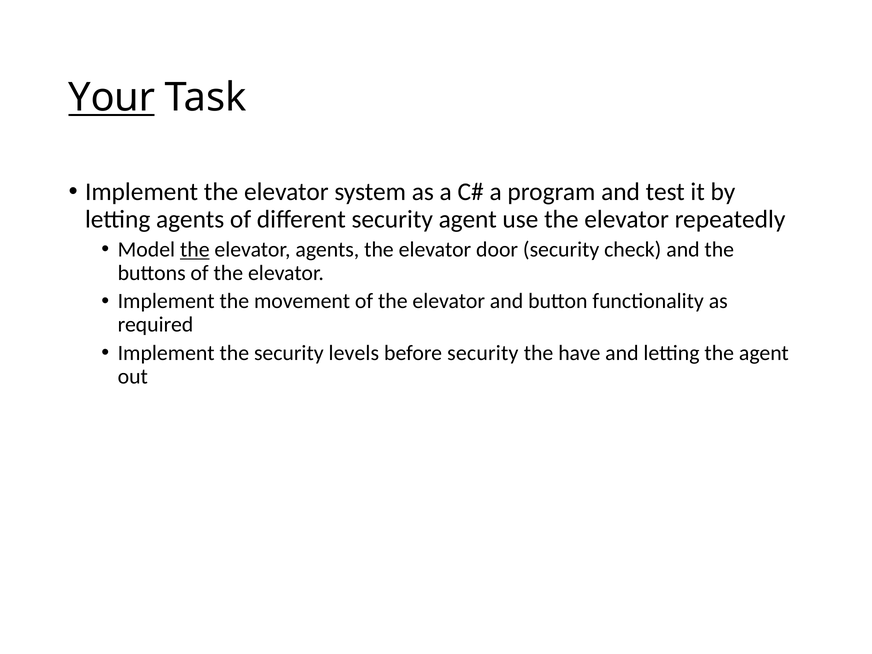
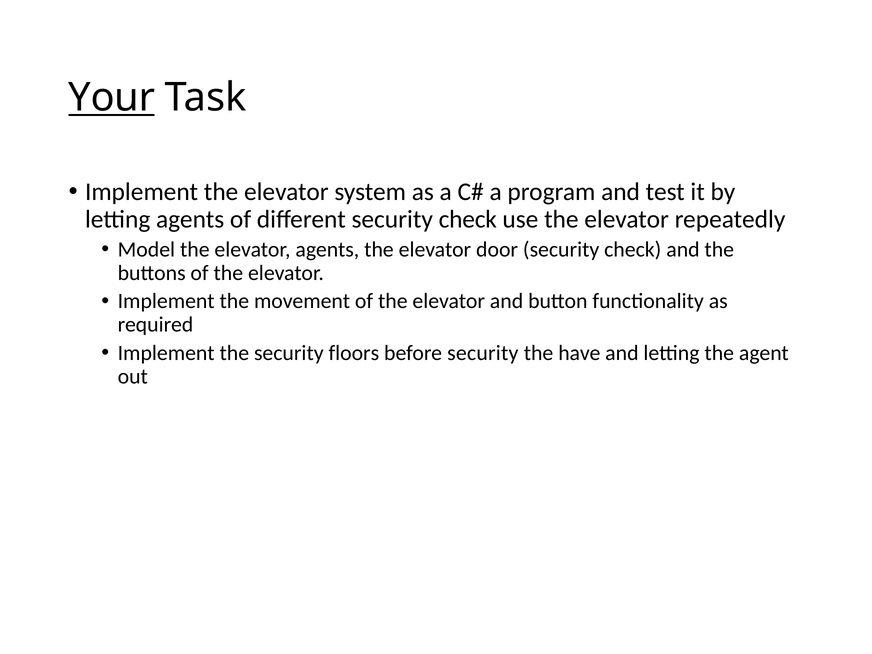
different security agent: agent -> check (468, 219)
the underline: present -> none (195, 250)
levels: levels -> floors (354, 353)
